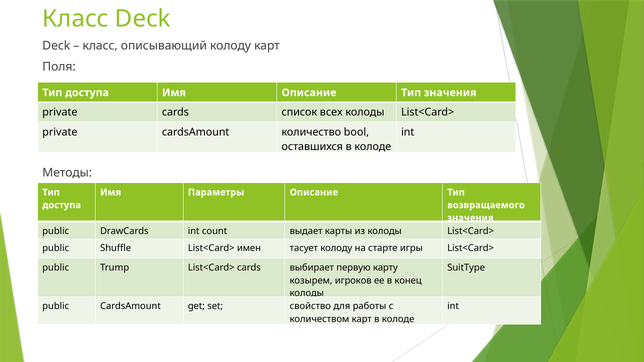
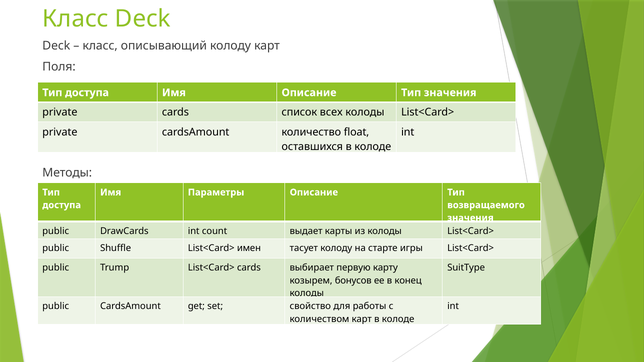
bool: bool -> float (357, 132)
игроков: игроков -> бонусов (353, 281)
